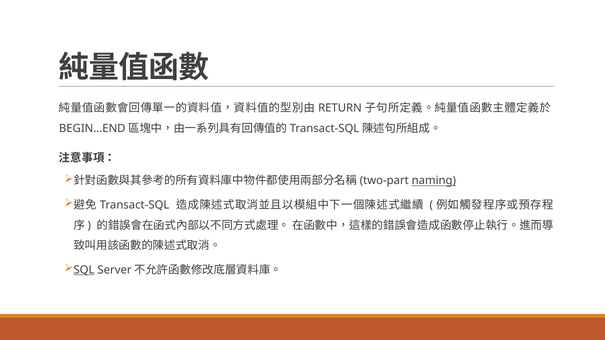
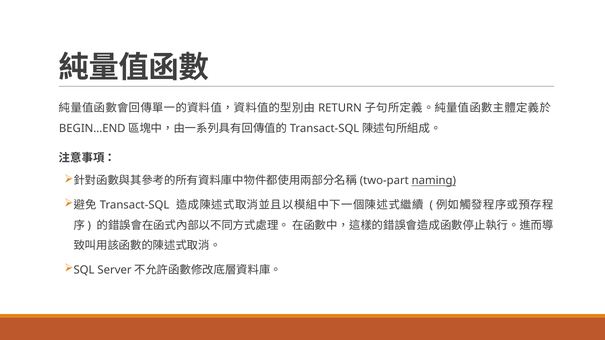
SQL underline: present -> none (84, 270)
